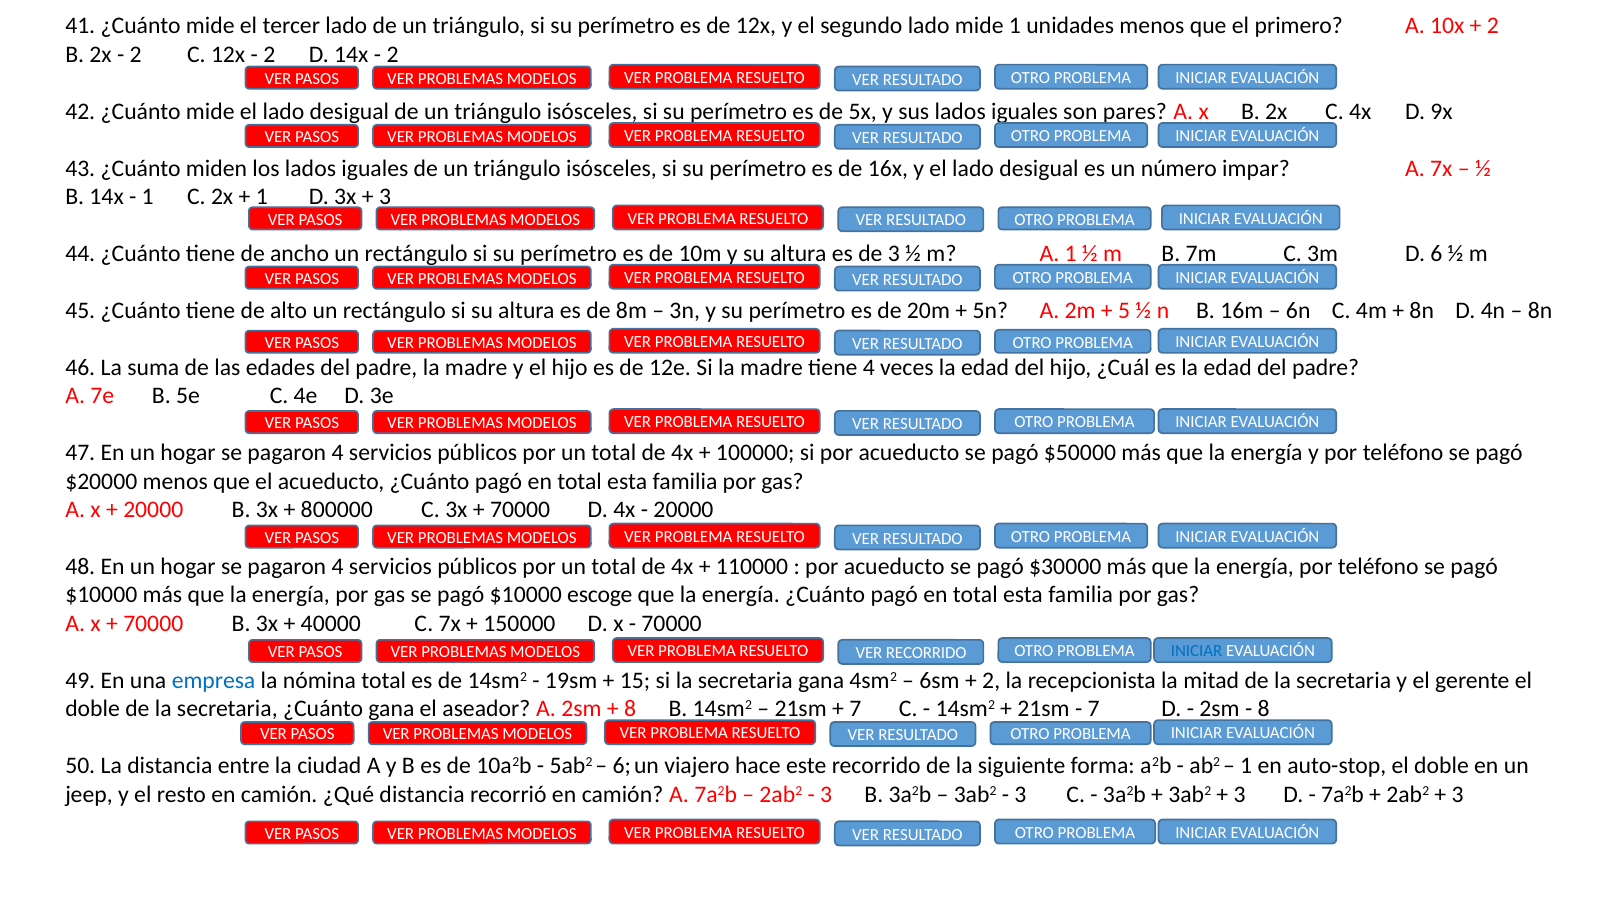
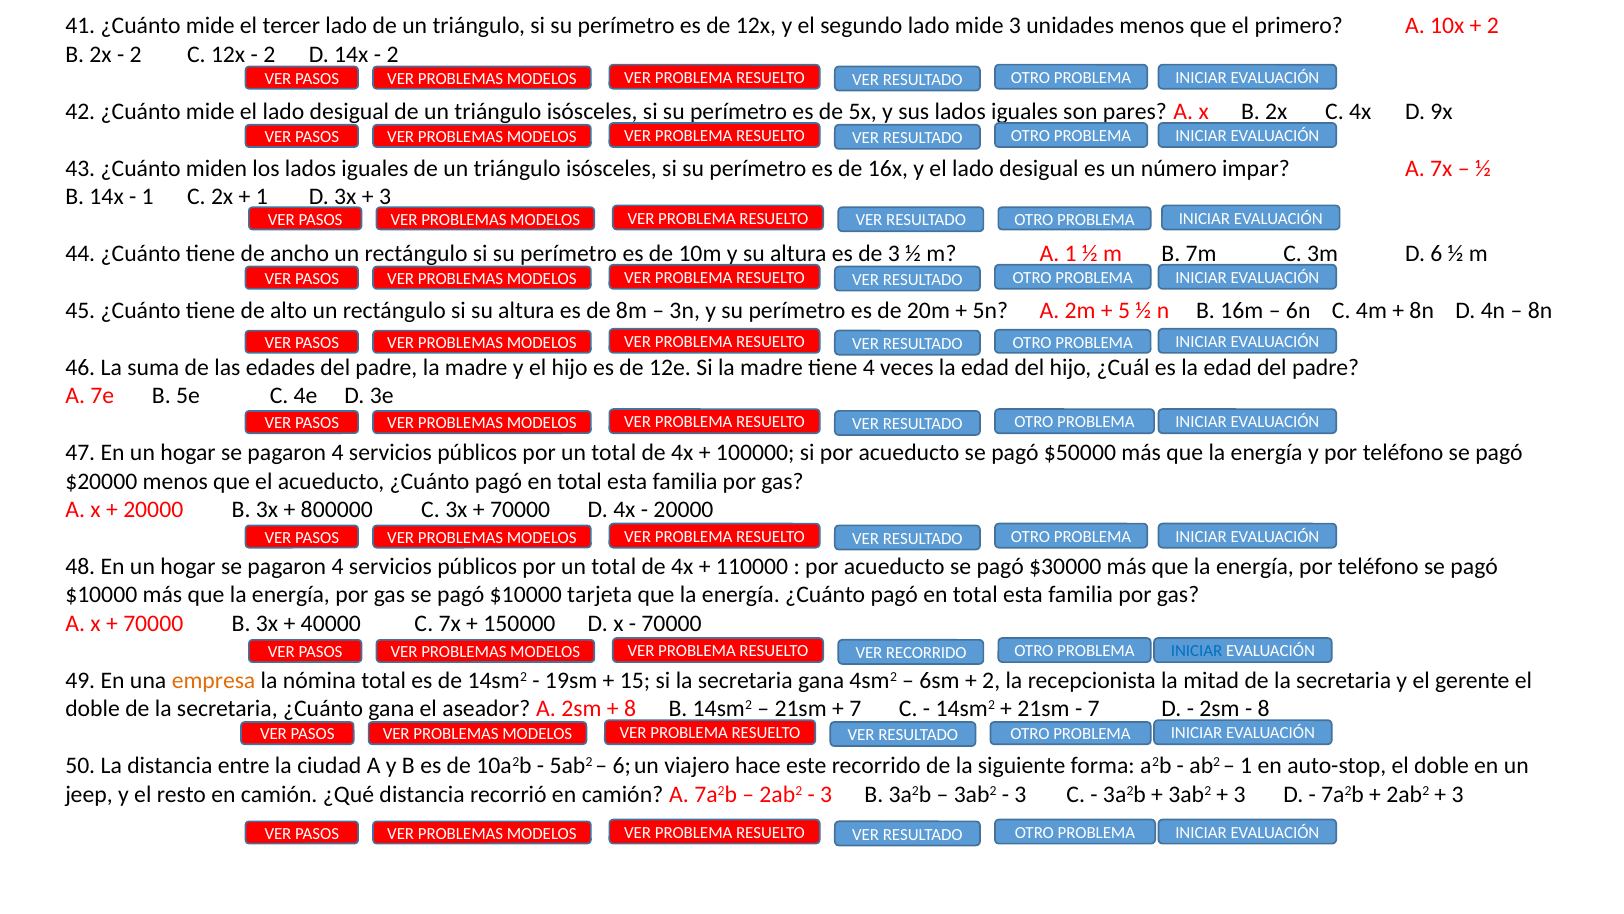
mide 1: 1 -> 3 (1015, 26)
escoge: escoge -> tarjeta (600, 595)
empresa colour: blue -> orange (214, 680)
